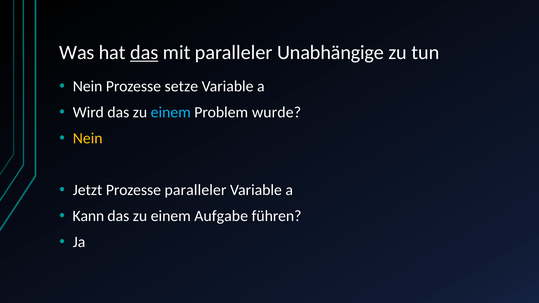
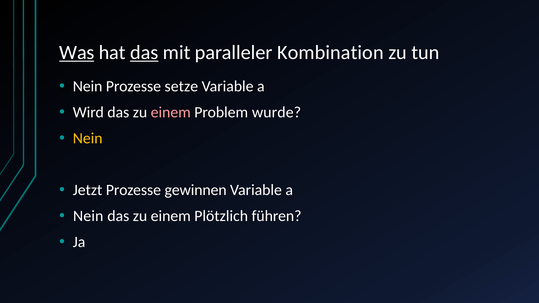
Was underline: none -> present (77, 53)
Unabhängige: Unabhängige -> Kombination (330, 53)
einem colour: light blue -> pink (171, 112)
Prozesse paralleler: paralleler -> gewinnen (196, 190)
Kann: Kann -> Nein (88, 216)
Aufgabe: Aufgabe -> Plötzlich (221, 216)
